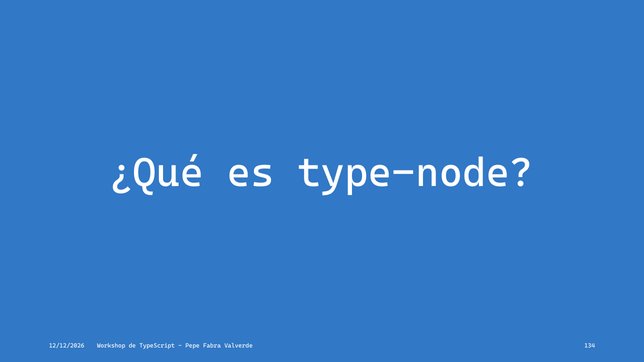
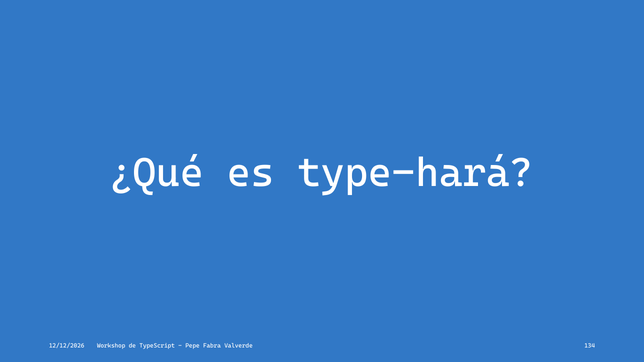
type-node: type-node -> type-hará (416, 173)
